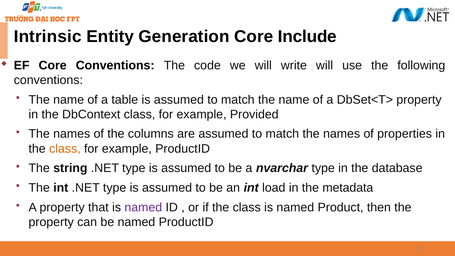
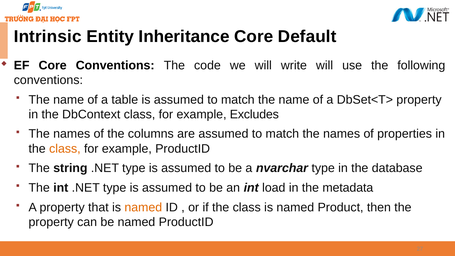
Generation: Generation -> Inheritance (184, 36)
Include: Include -> Default (307, 36)
Provided: Provided -> Excludes (254, 114)
named colour: purple -> orange (143, 207)
